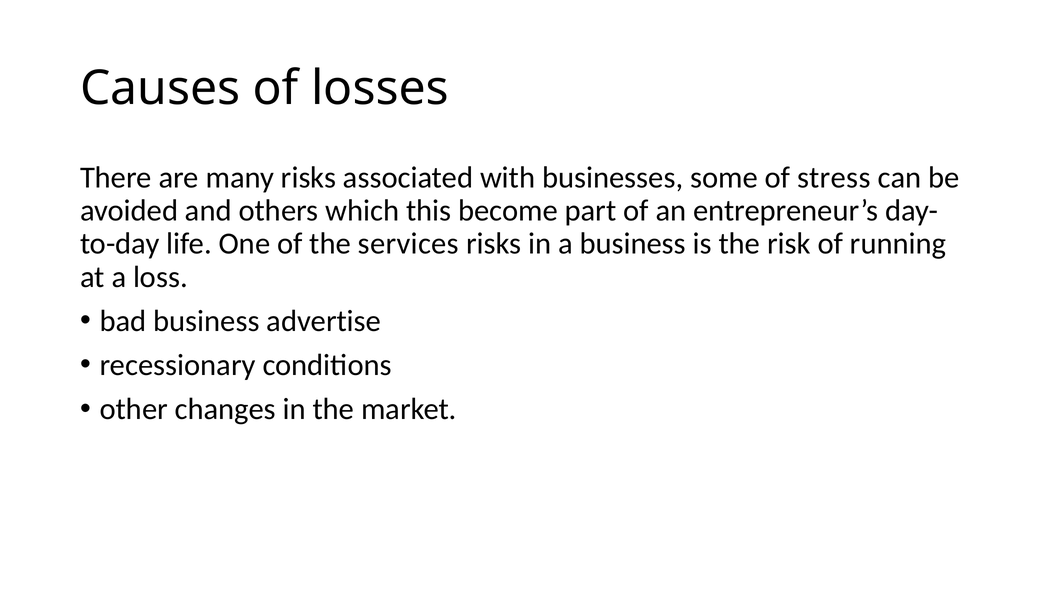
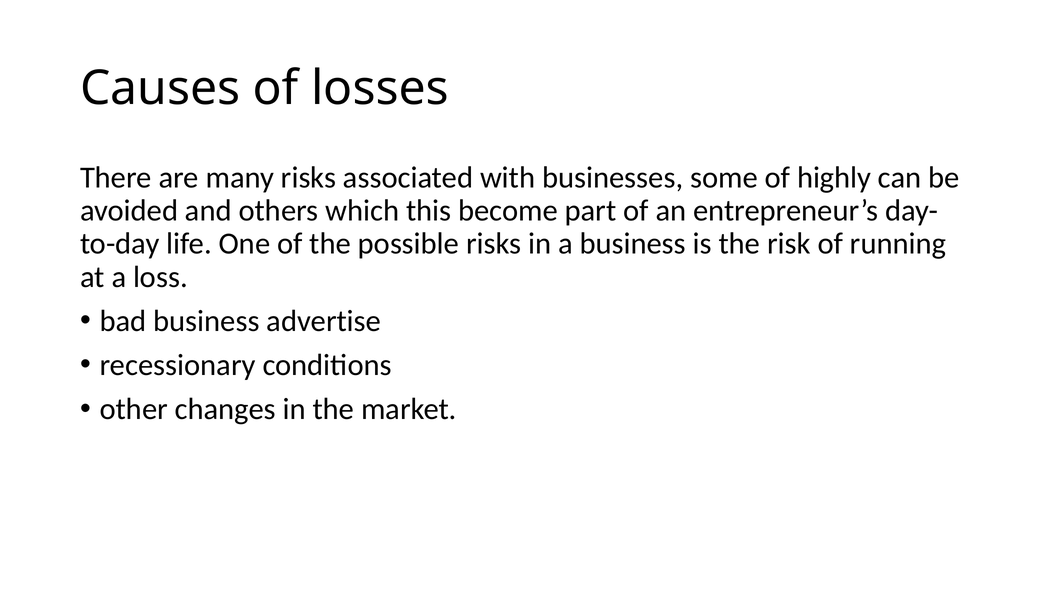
stress: stress -> highly (834, 178)
services: services -> possible (408, 244)
